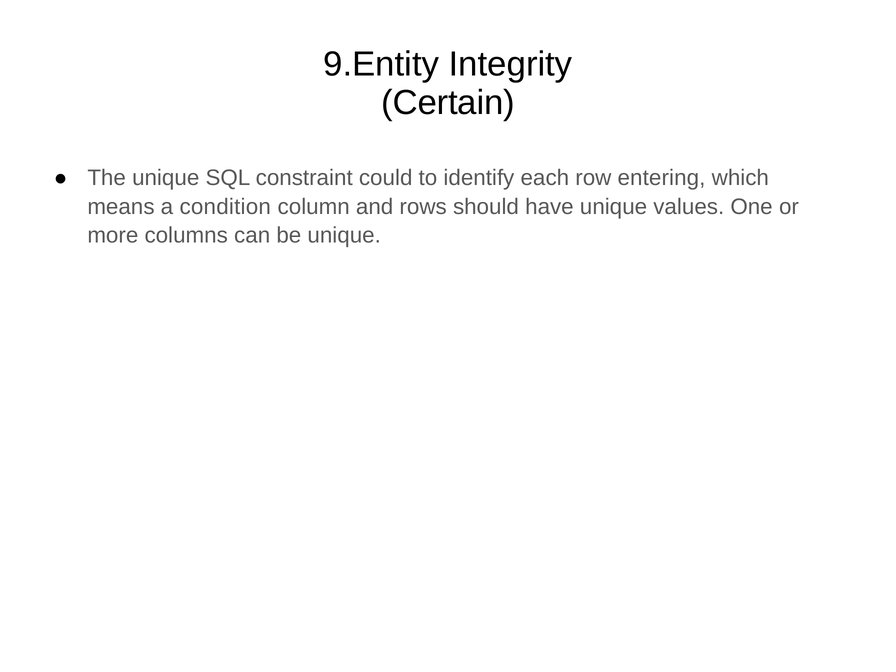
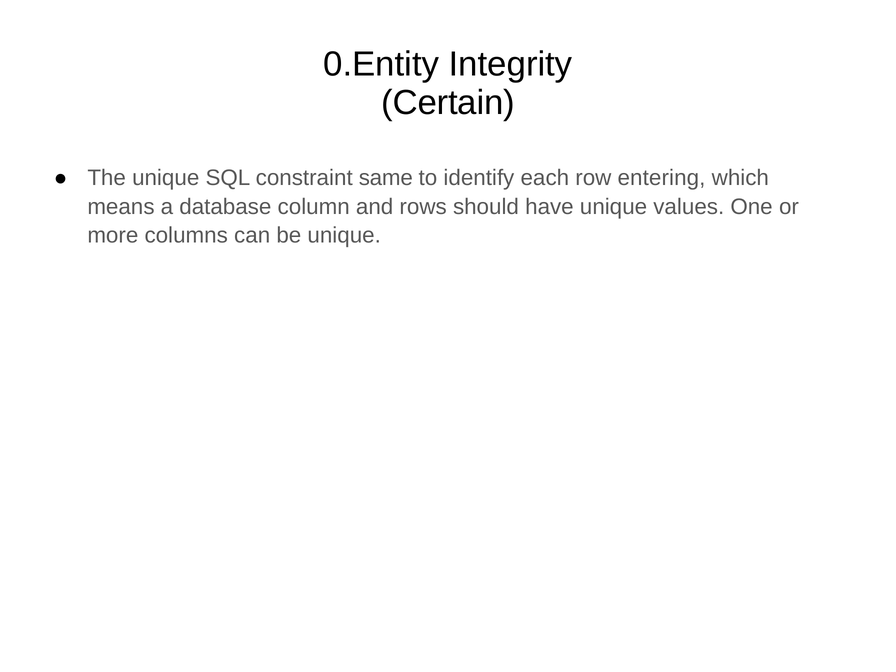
9.Entity: 9.Entity -> 0.Entity (381, 64)
could: could -> same (386, 178)
condition: condition -> database (225, 207)
